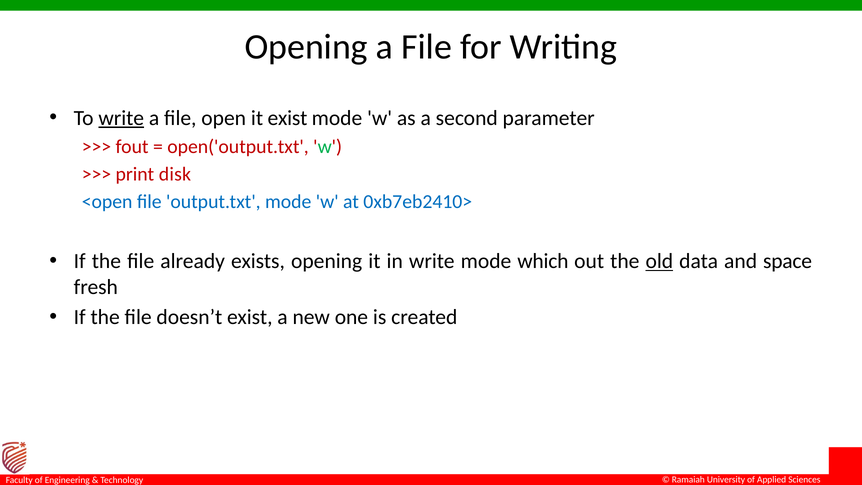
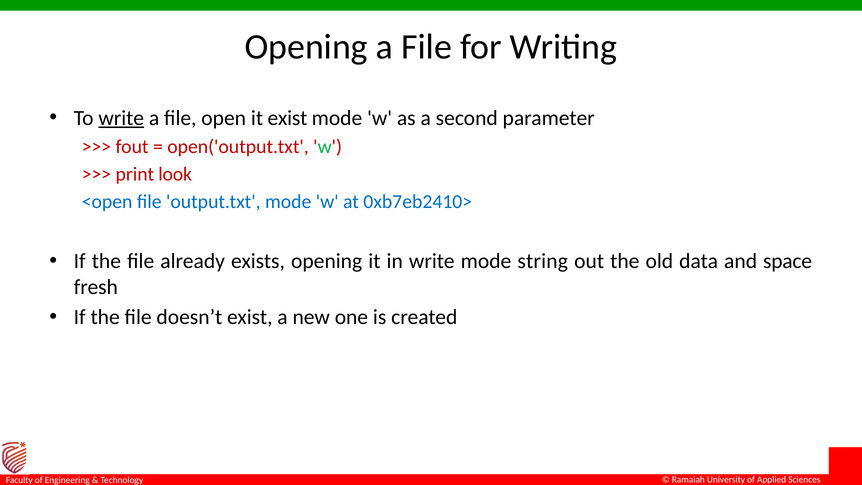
disk: disk -> look (175, 174)
which: which -> string (543, 261)
old underline: present -> none (659, 261)
